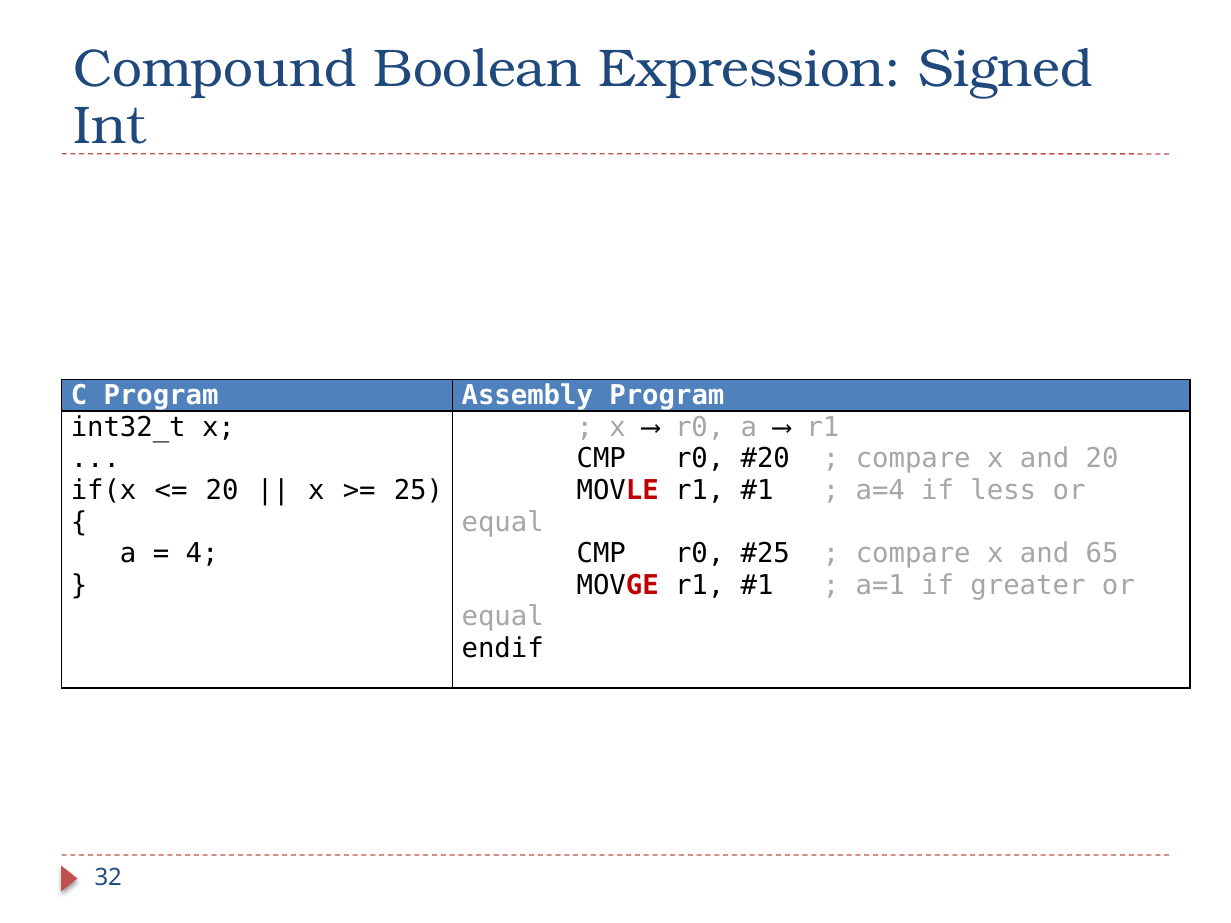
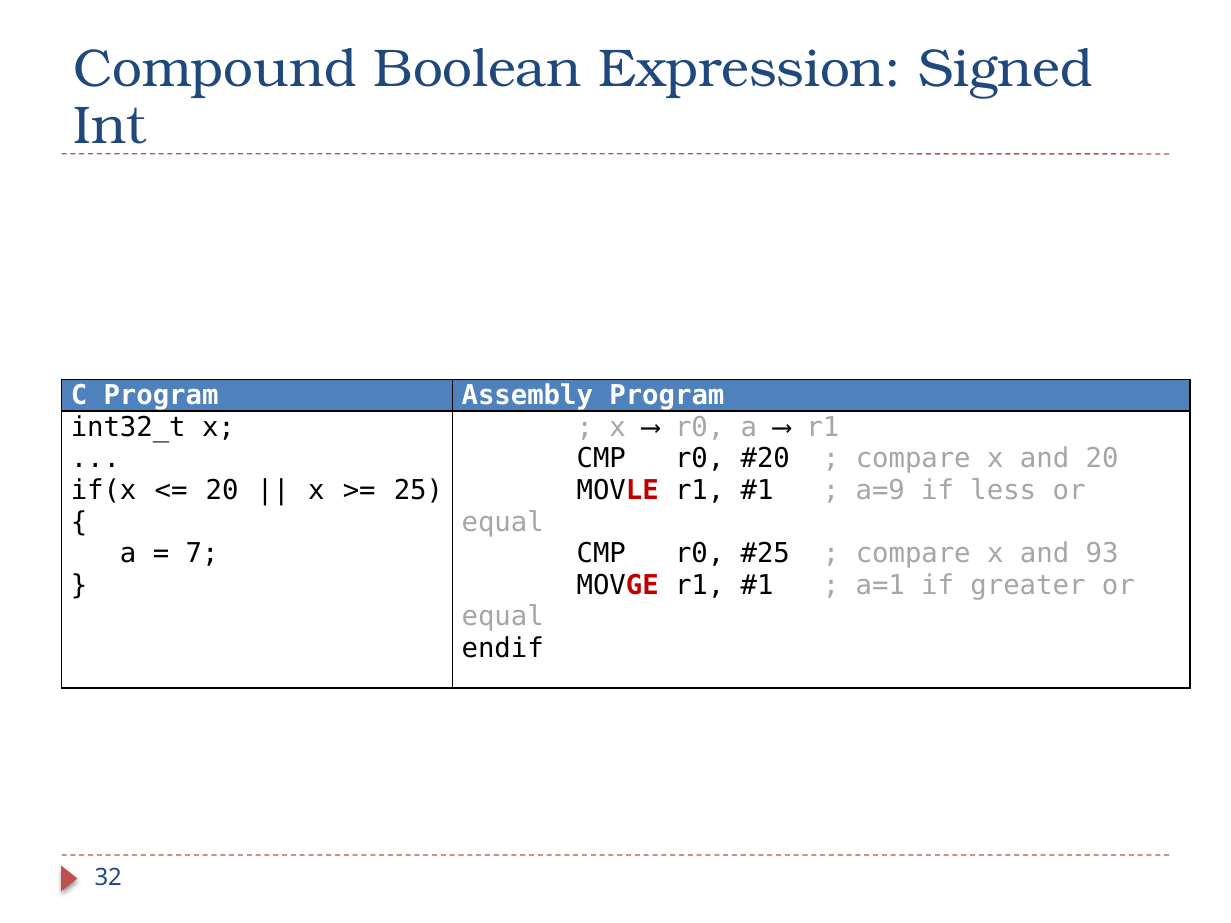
a=4: a=4 -> a=9 (880, 491)
4: 4 -> 7 (202, 554)
65: 65 -> 93 (1102, 554)
